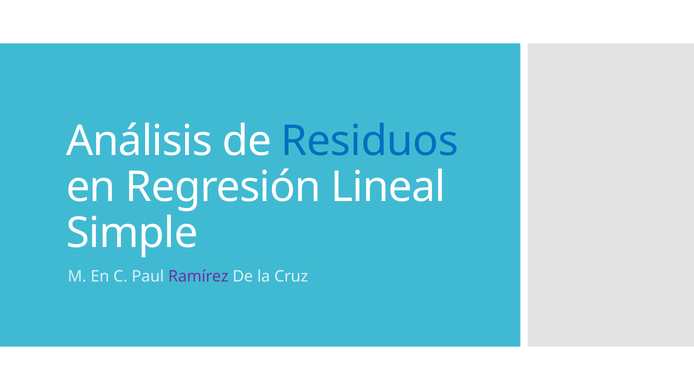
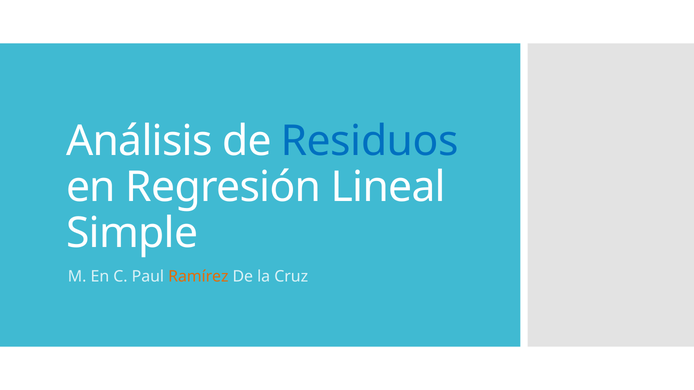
Ramírez colour: purple -> orange (198, 277)
